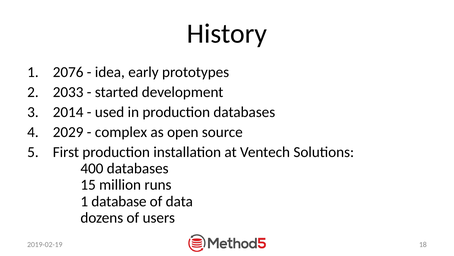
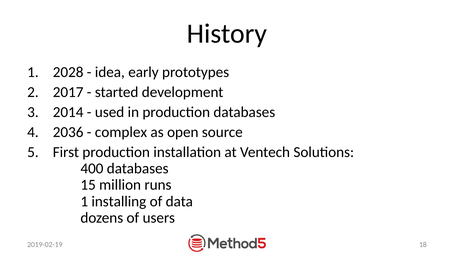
2076: 2076 -> 2028 (68, 72)
2033: 2033 -> 2017 (68, 92)
2029: 2029 -> 2036 (68, 132)
database: database -> installing (119, 201)
